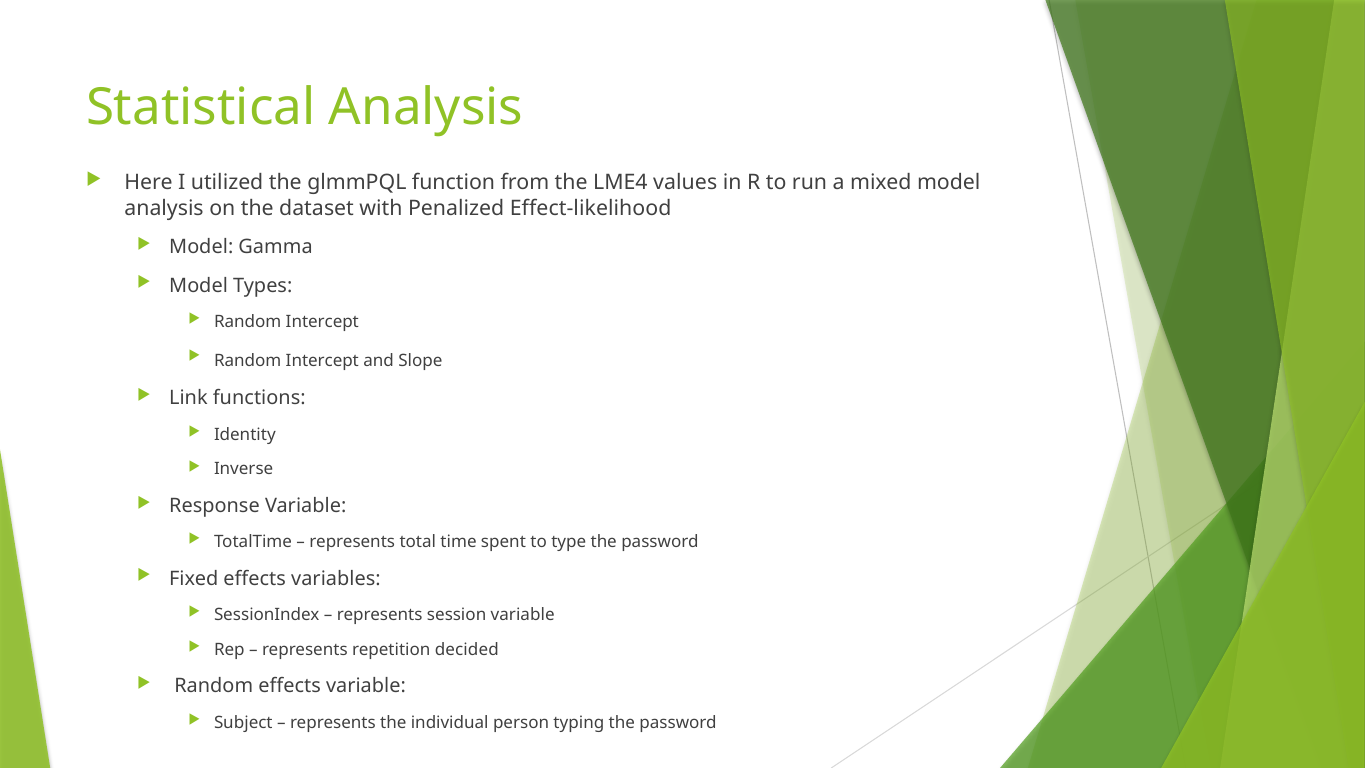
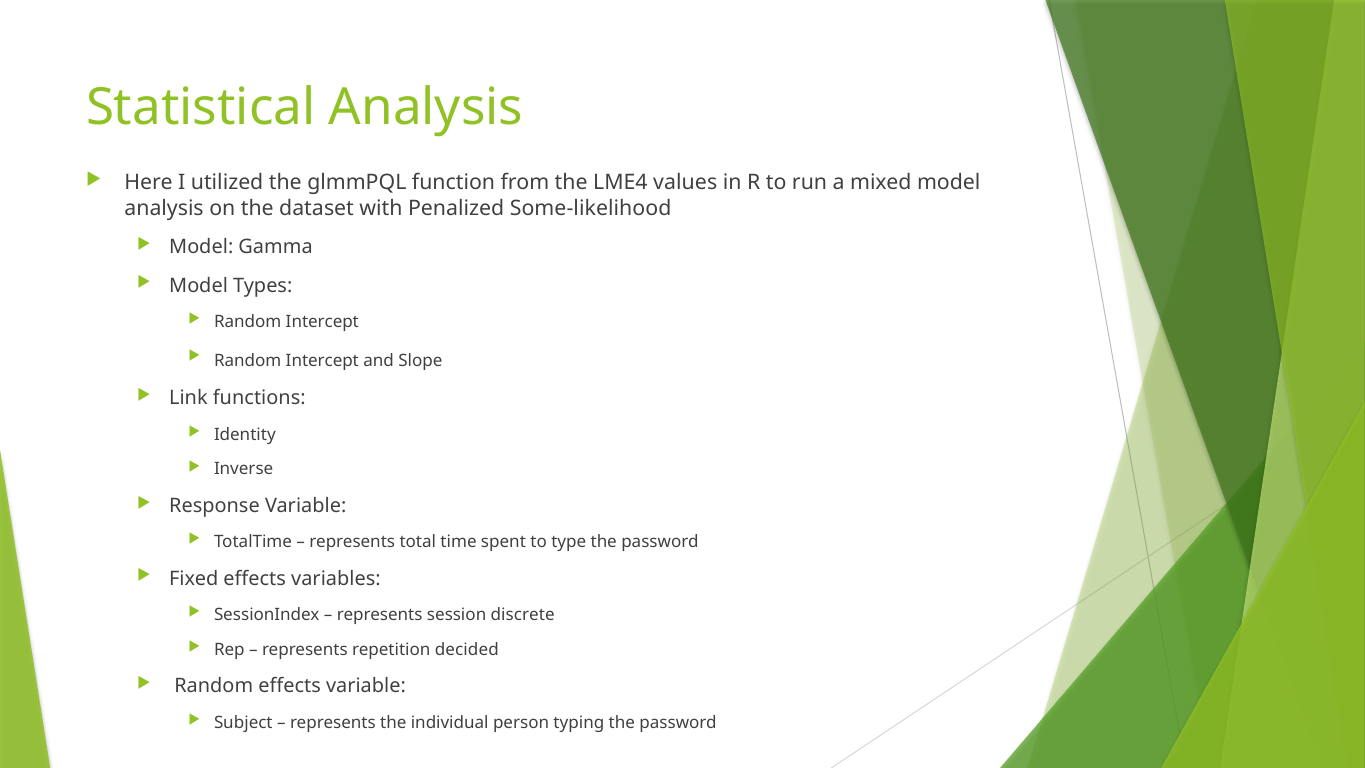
Effect-likelihood: Effect-likelihood -> Some-likelihood (591, 208)
session variable: variable -> discrete (523, 615)
